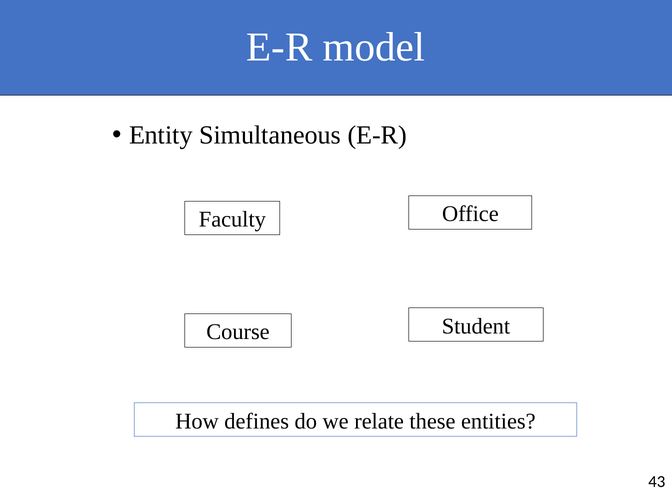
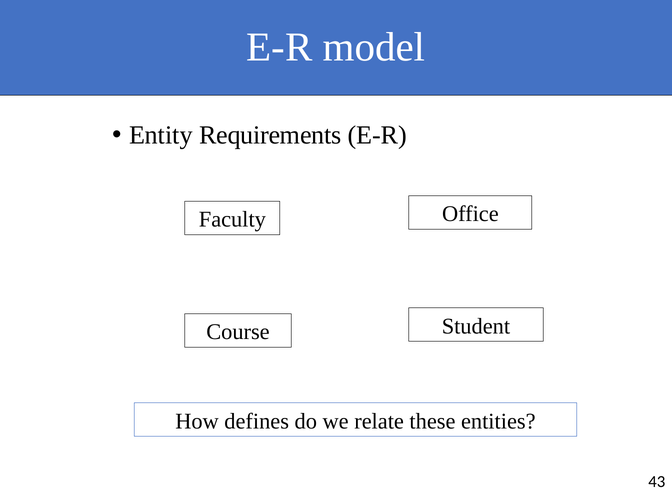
Simultaneous: Simultaneous -> Requirements (270, 135)
